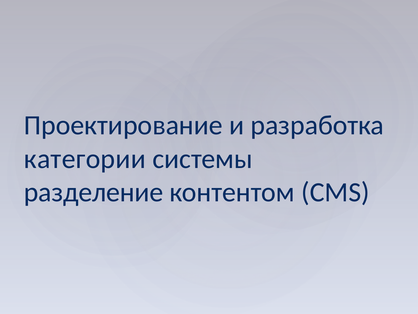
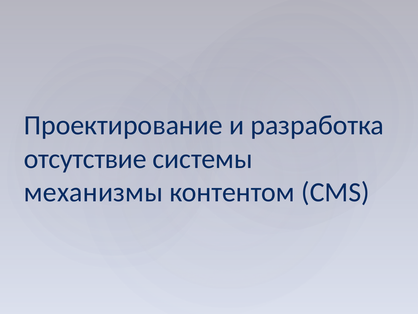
категории: категории -> отсутствие (85, 159)
разделение: разделение -> механизмы (93, 192)
